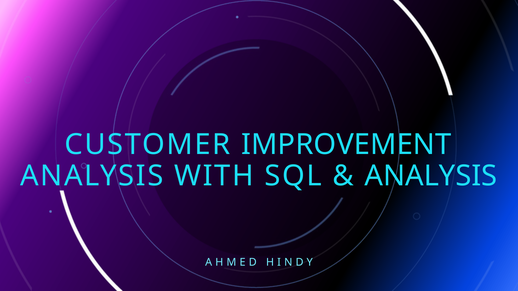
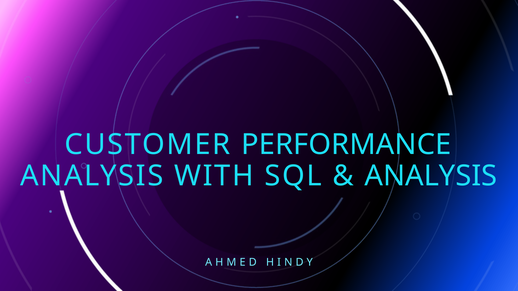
IMPROVEMENT: IMPROVEMENT -> PERFORMANCE (346, 145)
